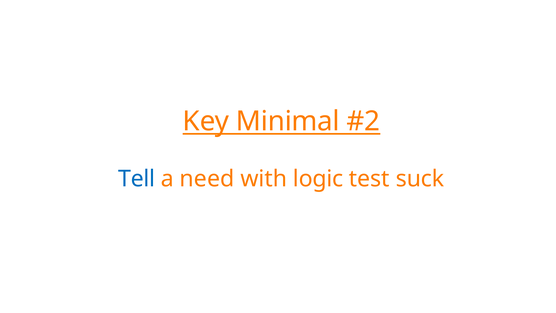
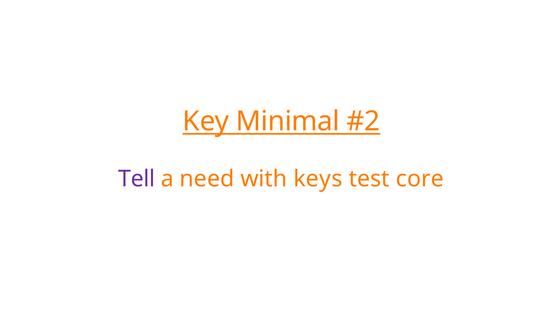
Tell colour: blue -> purple (137, 179)
logic: logic -> keys (318, 179)
suck: suck -> core (420, 179)
